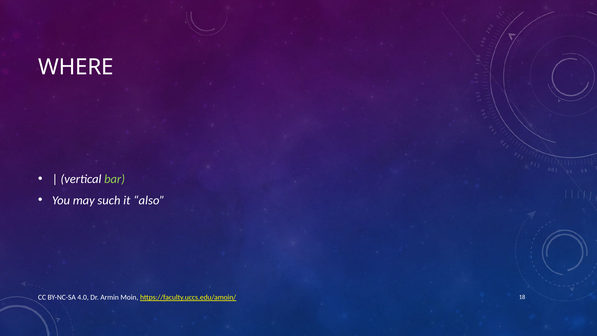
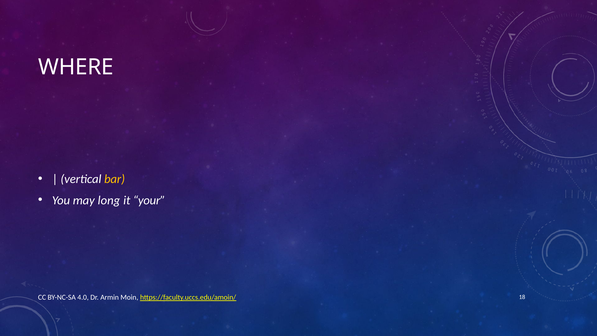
bar colour: light green -> yellow (115, 179)
such: such -> long (109, 200)
also: also -> your (149, 200)
